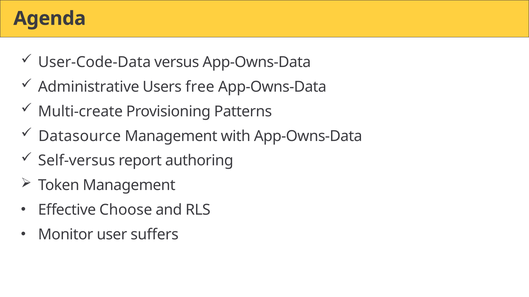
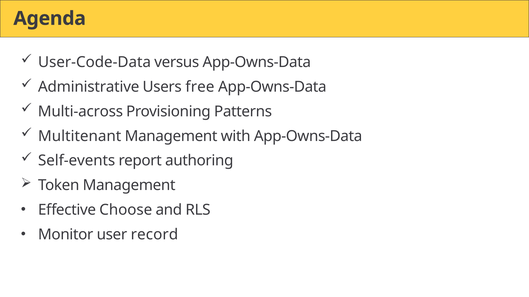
Multi-create: Multi-create -> Multi-across (80, 112)
Datasource: Datasource -> Multitenant (80, 136)
Self-versus: Self-versus -> Self-events (77, 161)
suffers: suffers -> record (154, 235)
